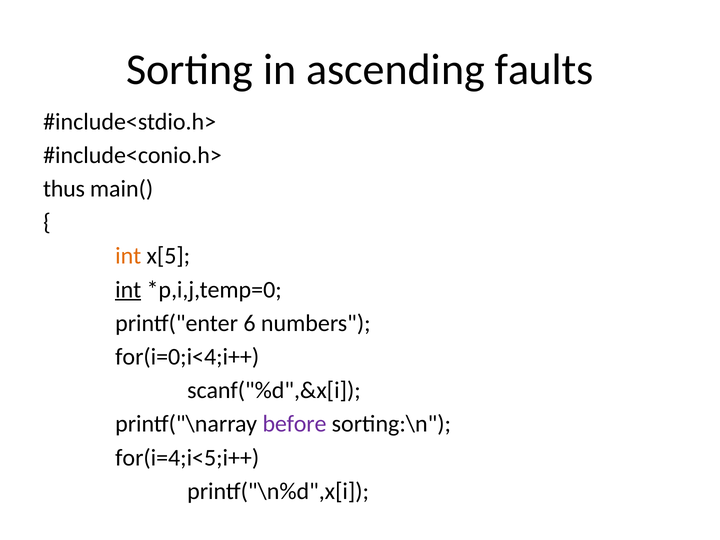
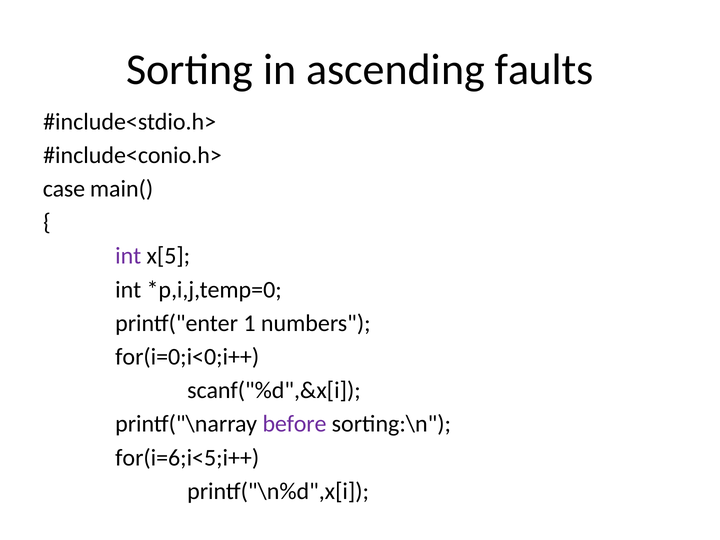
thus: thus -> case (64, 189)
int colour: orange -> purple (128, 256)
int underline: present -> none (128, 290)
6: 6 -> 1 (249, 323)
for(i=0;i<4;i++: for(i=0;i<4;i++ -> for(i=0;i<0;i++ (187, 357)
for(i=4;i<5;i++: for(i=4;i<5;i++ -> for(i=6;i<5;i++ (187, 458)
